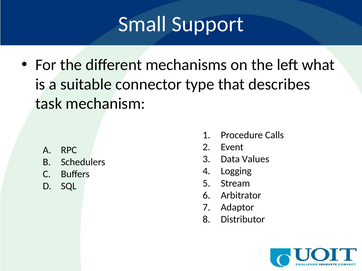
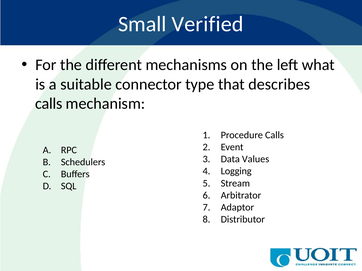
Support: Support -> Verified (208, 24)
task: task -> calls (49, 104)
